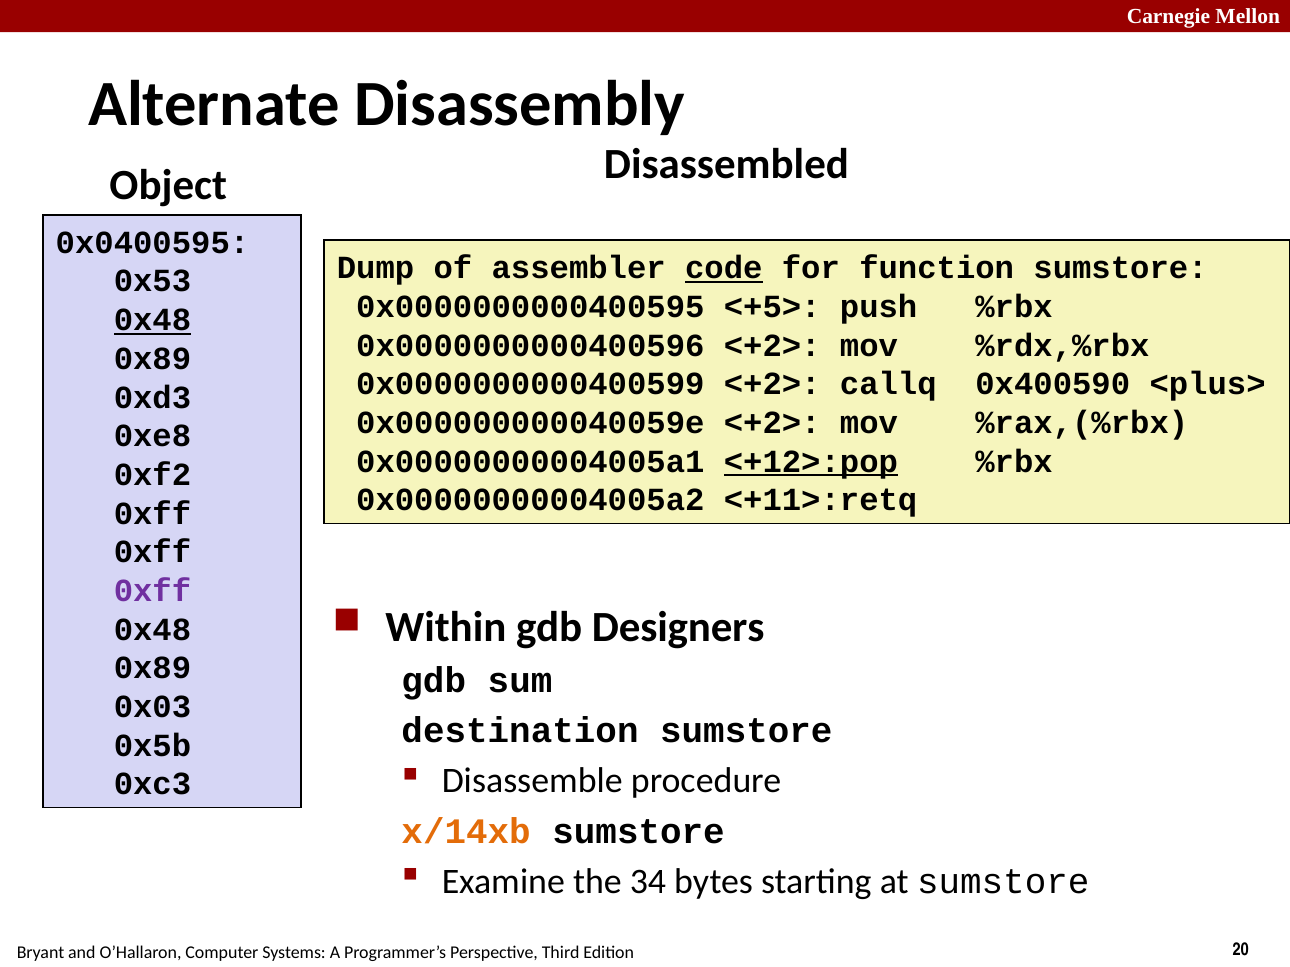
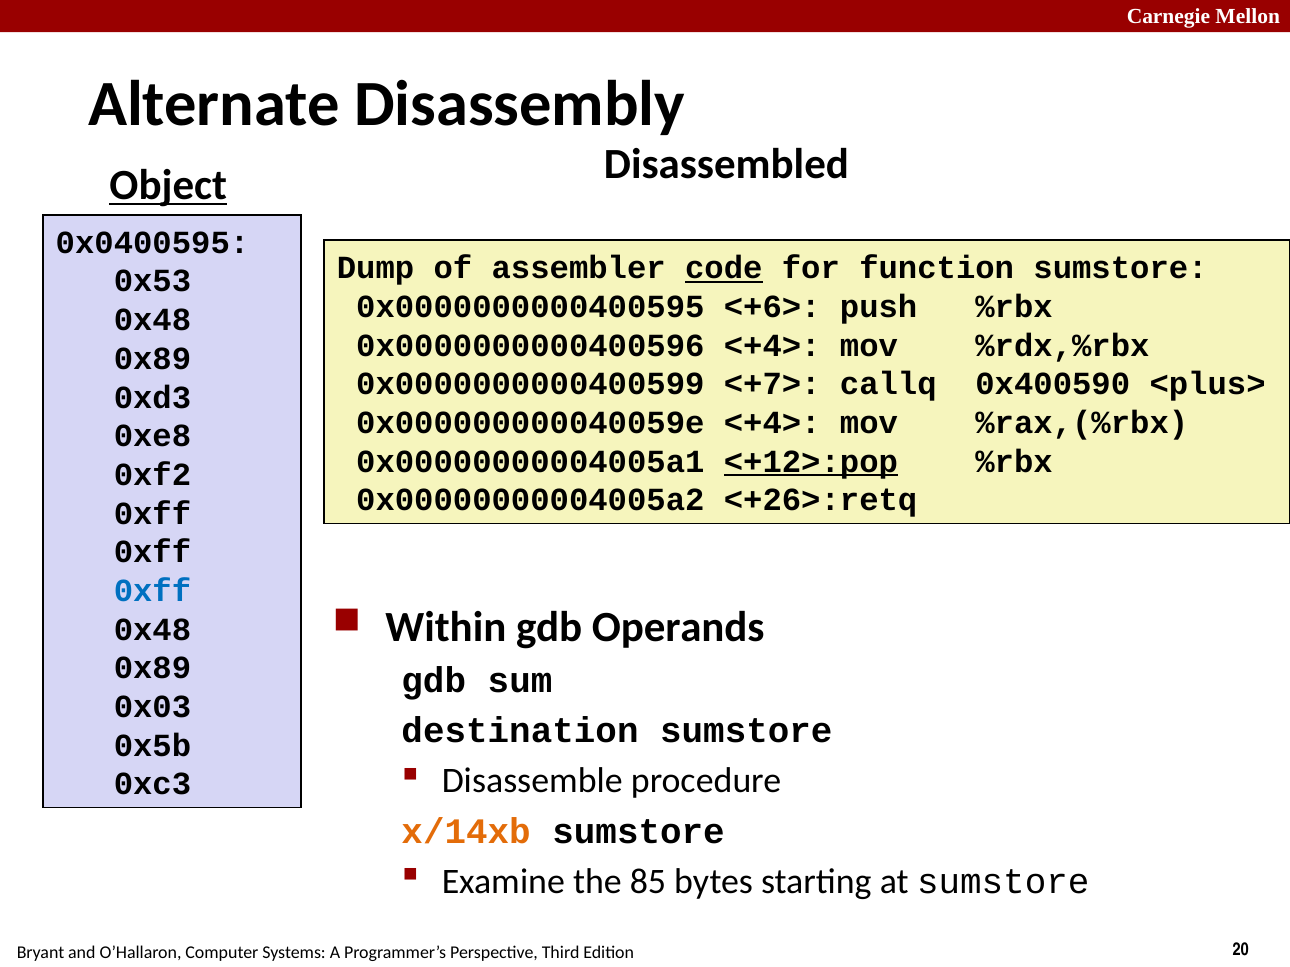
Object underline: none -> present (168, 186)
<+5>: <+5> -> <+6> (772, 307)
0x48 underline: present -> none (152, 320)
0x0000000000400596 <+2>: <+2> -> <+4> (772, 346)
0x0000000000400599 <+2>: <+2> -> <+7> (772, 384)
0x000000000040059e <+2>: <+2> -> <+4> (772, 423)
<+11>:retq: <+11>:retq -> <+26>:retq (821, 501)
0xff colour: purple -> blue (152, 591)
Designers: Designers -> Operands (678, 627)
34: 34 -> 85 (648, 882)
